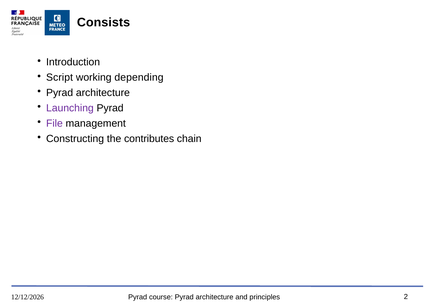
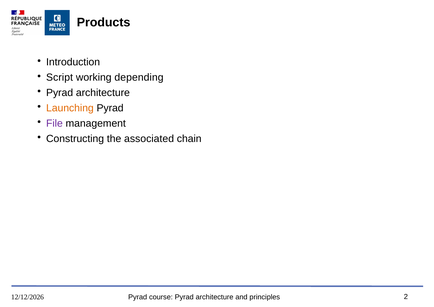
Consists: Consists -> Products (104, 22)
Launching colour: purple -> orange (70, 108)
contributes: contributes -> associated (149, 139)
